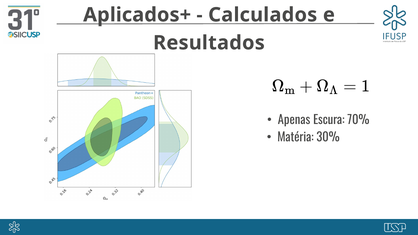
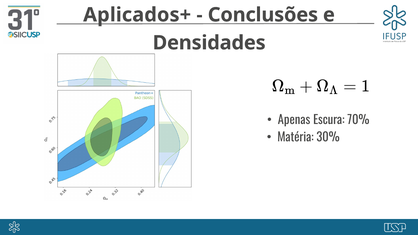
Calculados: Calculados -> Conclusões (263, 15)
Resultados: Resultados -> Densidades (209, 43)
